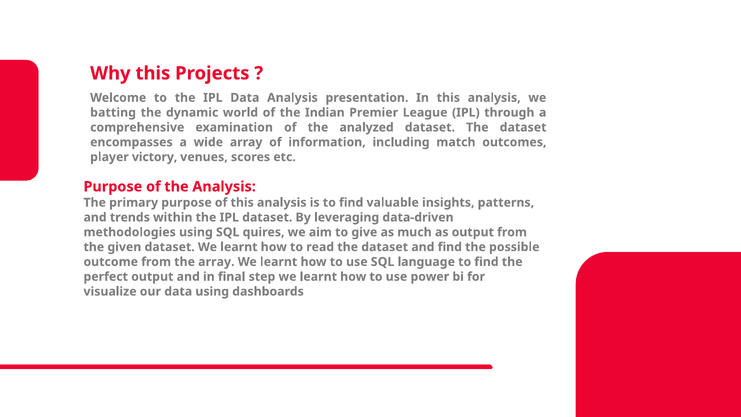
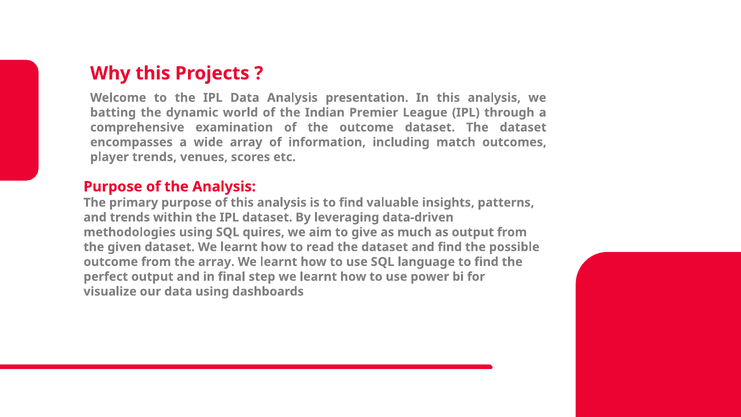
the analyzed: analyzed -> outcome (367, 127)
player victory: victory -> trends (154, 157)
